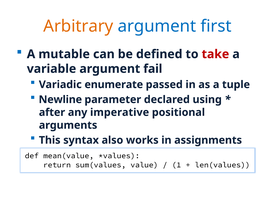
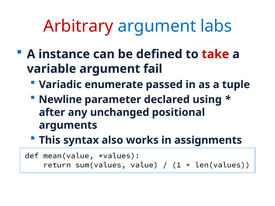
Arbitrary colour: orange -> red (78, 26)
first: first -> labs (216, 26)
mutable: mutable -> instance (64, 54)
imperative: imperative -> unchanged (120, 113)
